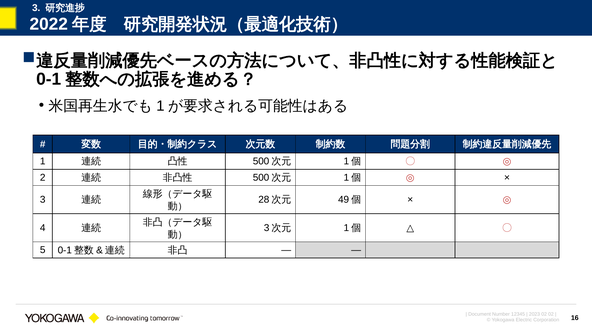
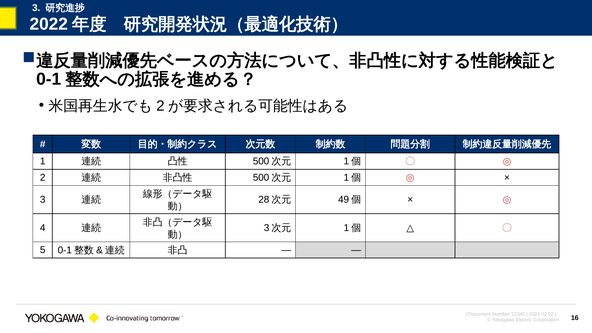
1: 1 -> 2 (160, 106)
